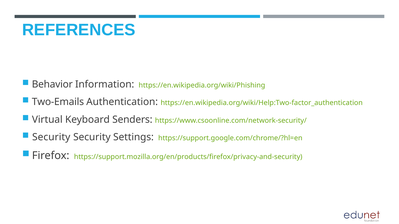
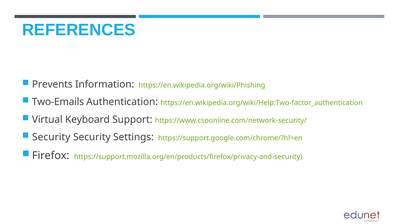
Behavior: Behavior -> Prevents (52, 84)
Senders: Senders -> Support (132, 120)
